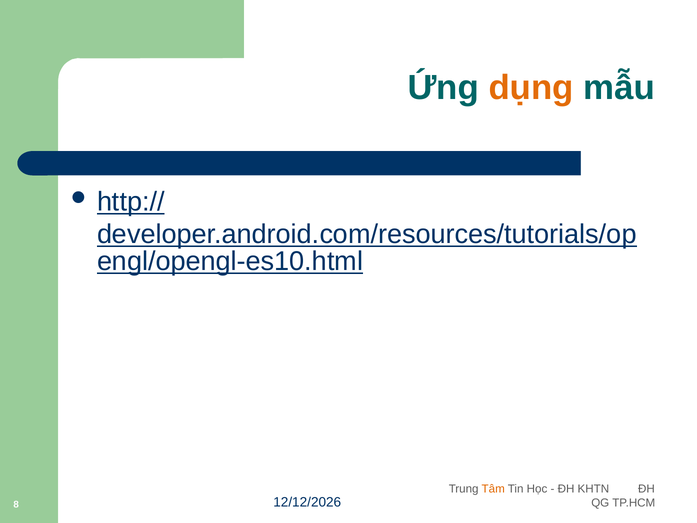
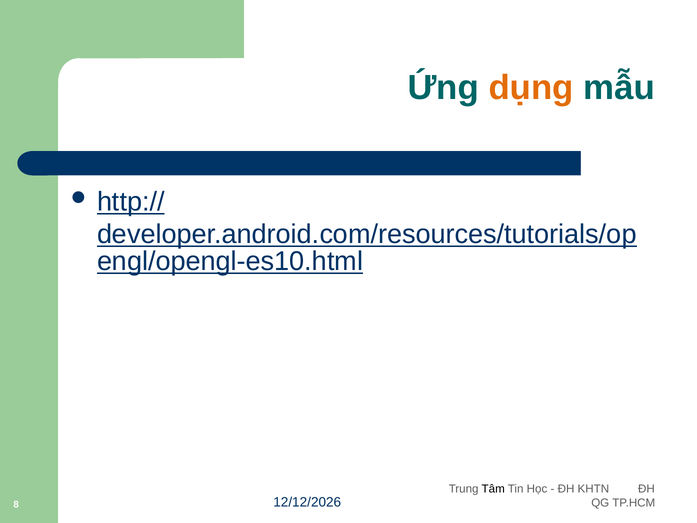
Tâm colour: orange -> black (493, 489)
